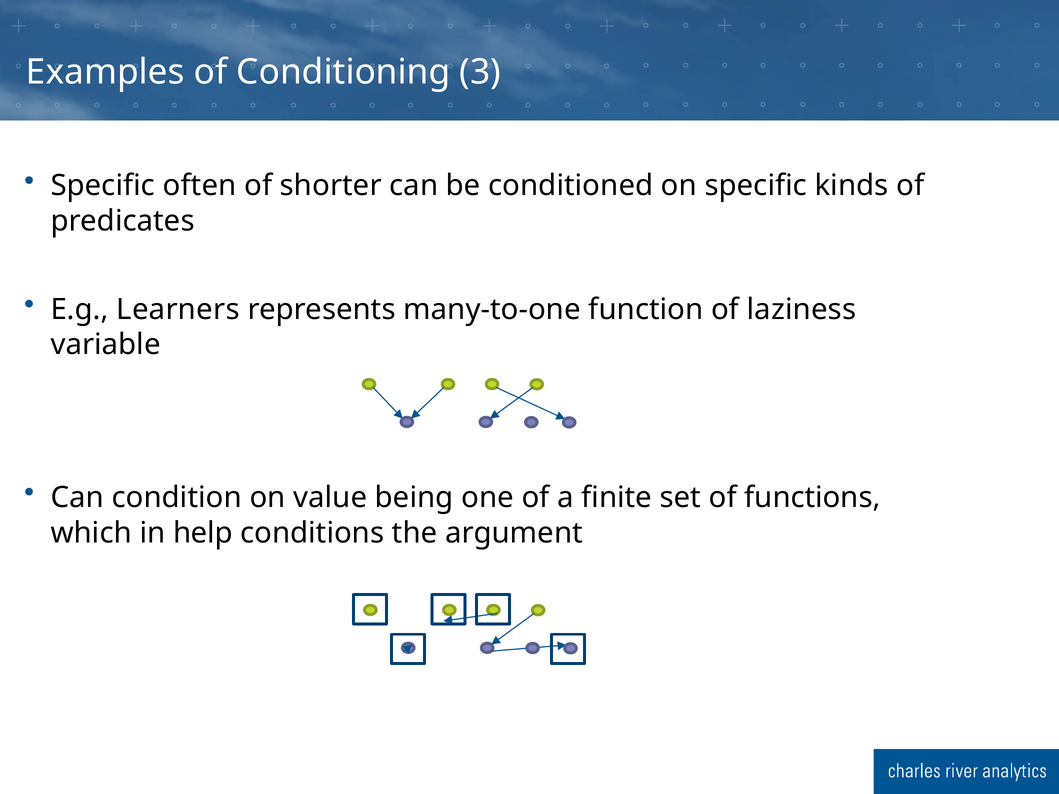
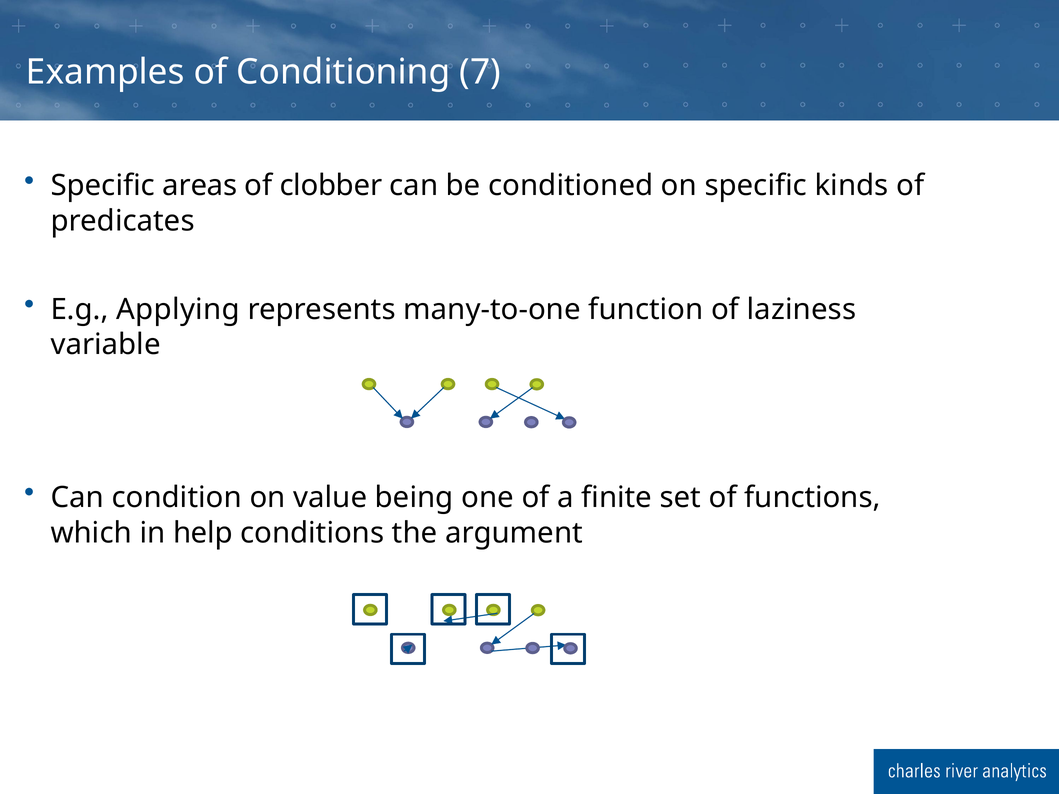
3: 3 -> 7 (480, 72)
often: often -> areas (200, 186)
shorter: shorter -> clobber (331, 186)
Learners: Learners -> Applying (178, 309)
